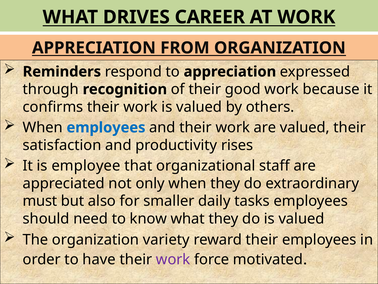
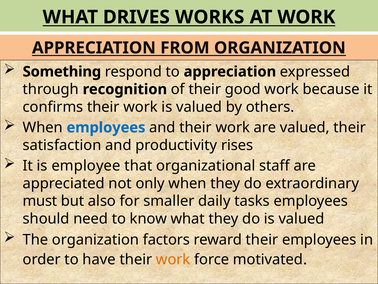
CAREER: CAREER -> WORKS (210, 17)
Reminders: Reminders -> Something (62, 72)
variety: variety -> factors (166, 239)
work colour: purple -> orange (173, 259)
